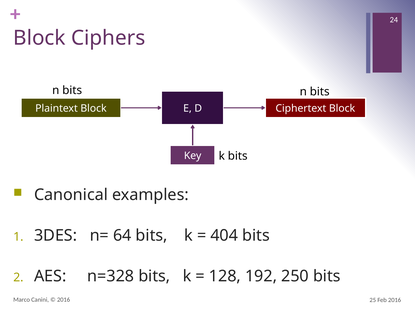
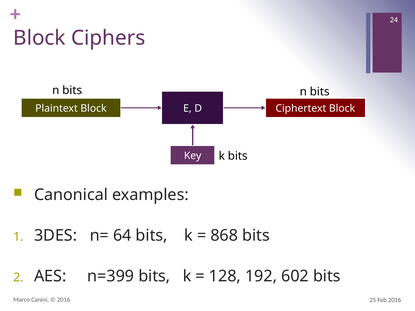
404: 404 -> 868 (224, 236)
n=328: n=328 -> n=399 (111, 276)
250: 250 -> 602 (295, 276)
